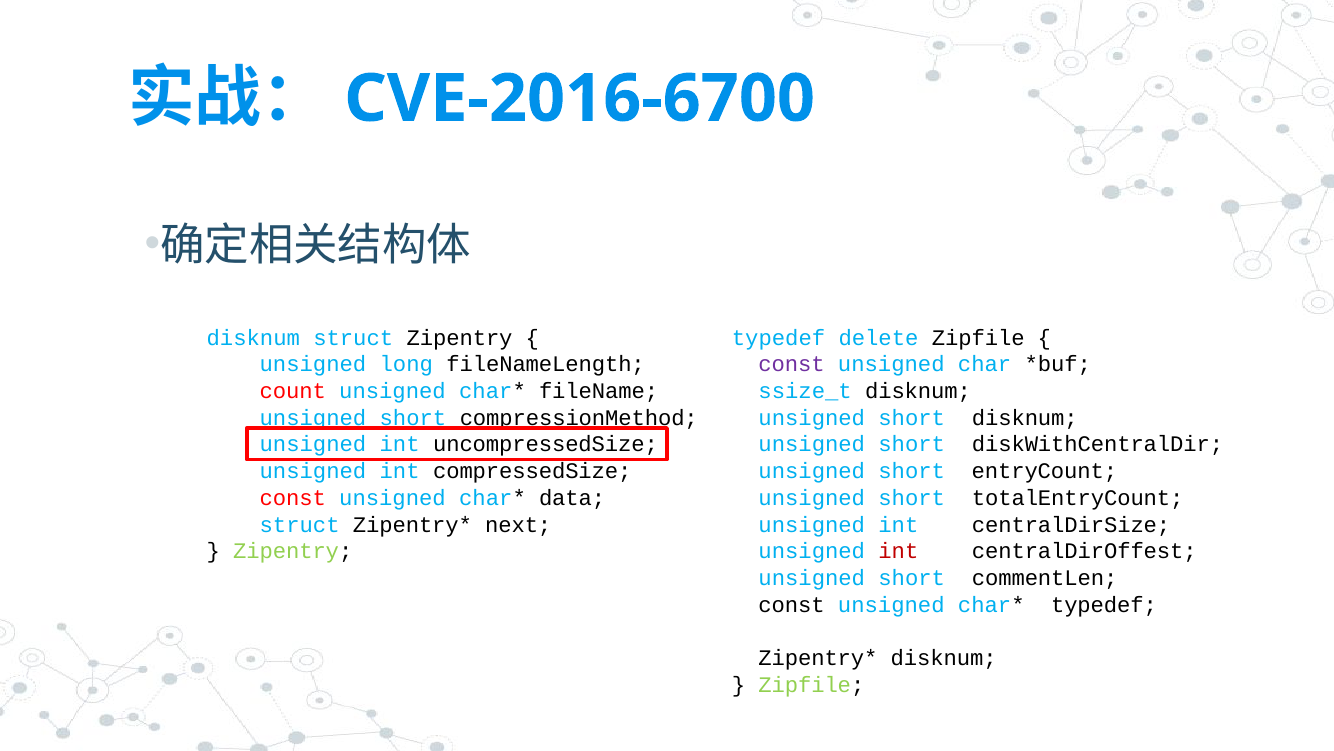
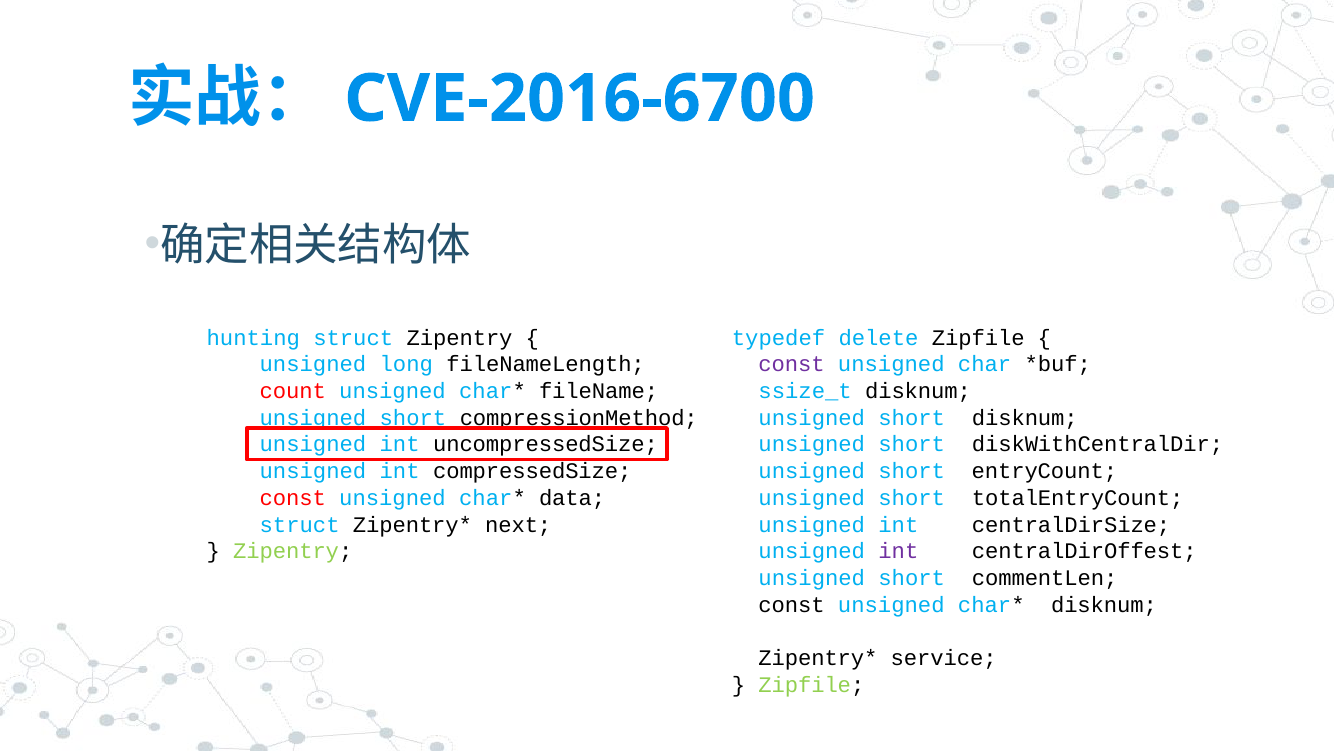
disknum: disknum -> hunting (253, 338)
int colour: red -> purple (898, 551)
typedef: typedef -> disknum (1104, 604)
disknum: disknum -> service (944, 658)
